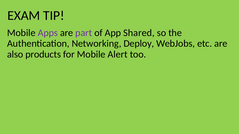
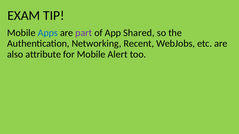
Apps colour: purple -> blue (48, 33)
Deploy: Deploy -> Recent (139, 44)
products: products -> attribute (43, 54)
